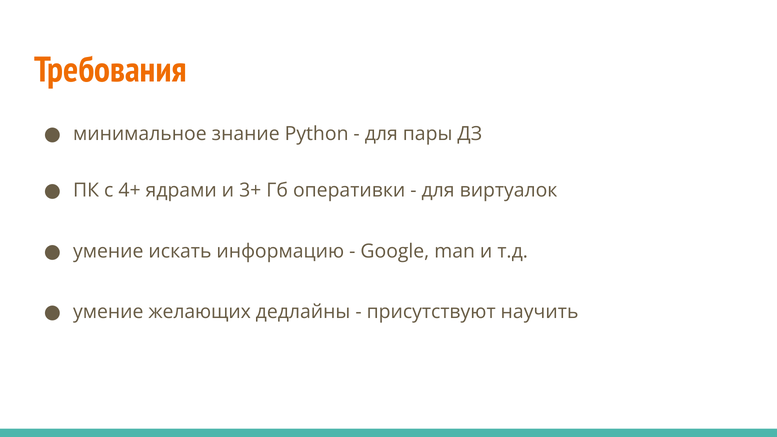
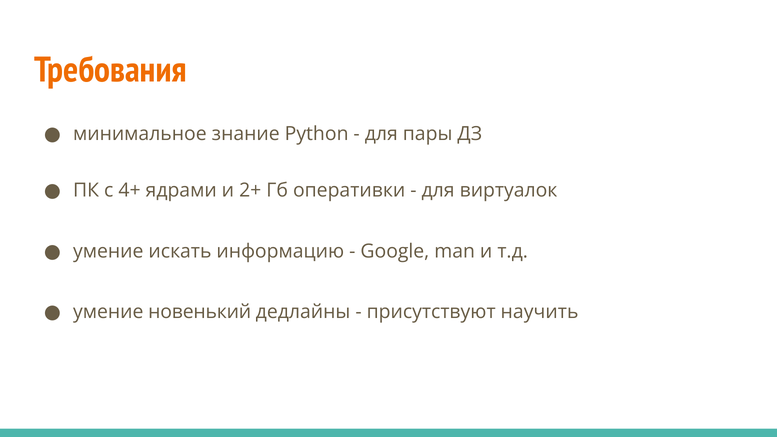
3+: 3+ -> 2+ (250, 190)
желающих: желающих -> новенький (200, 312)
